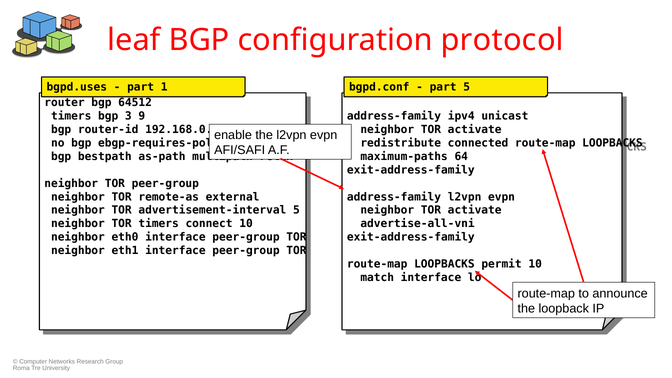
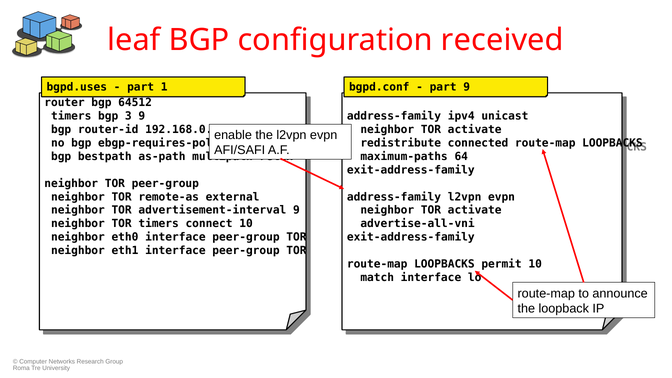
protocol: protocol -> received (502, 40)
part 5: 5 -> 9 (467, 87)
5: 5 -> 9 (296, 210)
